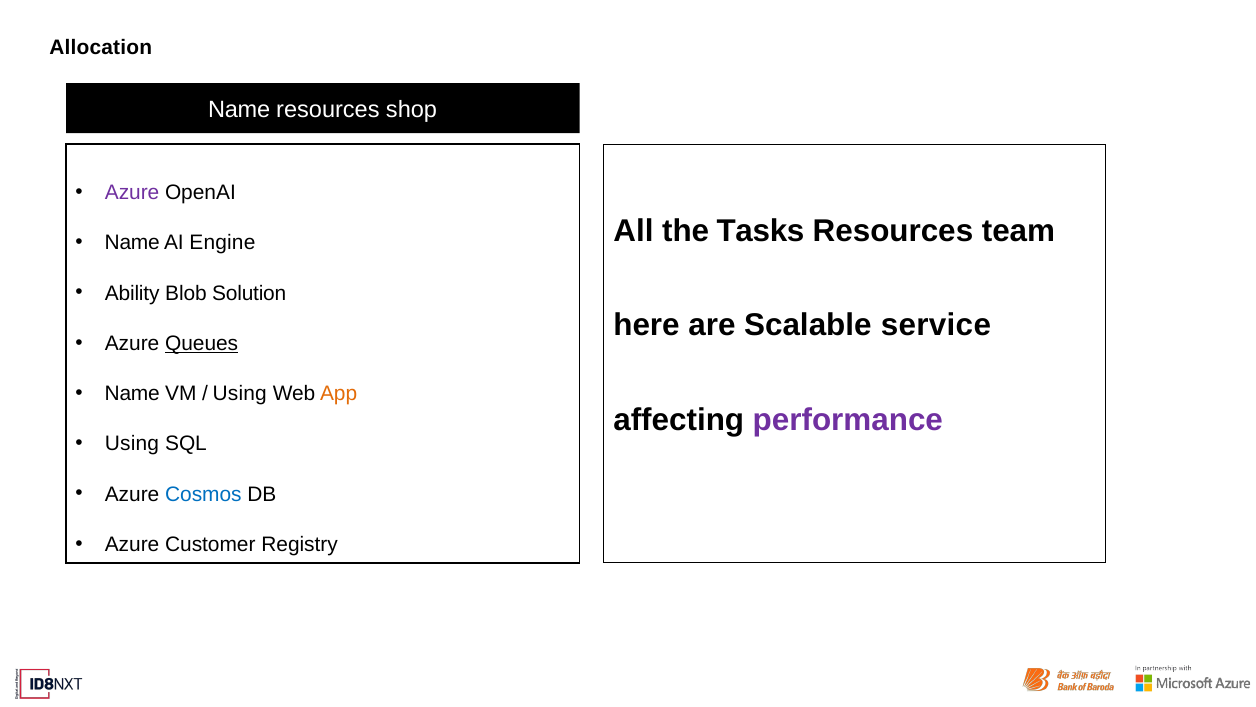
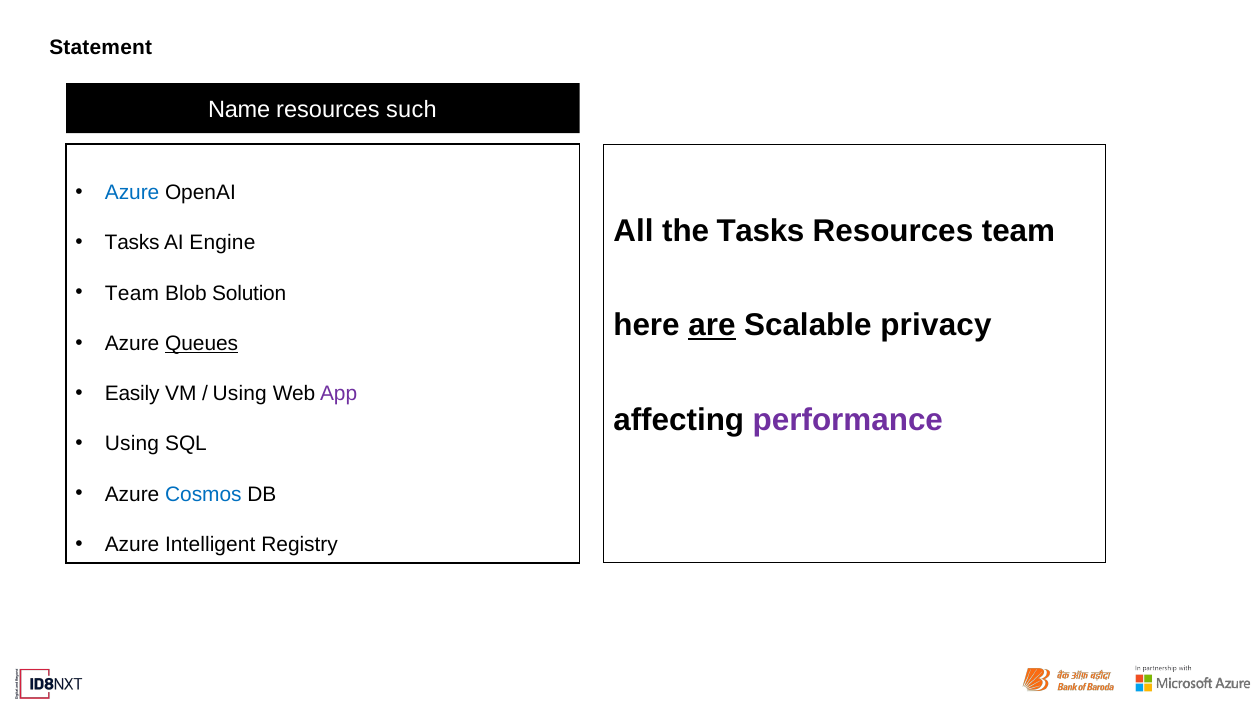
Allocation: Allocation -> Statement (101, 47)
shop: shop -> such (411, 110)
Azure colour: purple -> blue (132, 193)
Name: Name -> Tasks (132, 243)
Ability: Ability -> Team (132, 293)
are underline: none -> present (712, 325)
service: service -> privacy (936, 325)
Name: Name -> Easily (132, 393)
App colour: orange -> purple (339, 393)
Customer: Customer -> Intelligent (210, 544)
